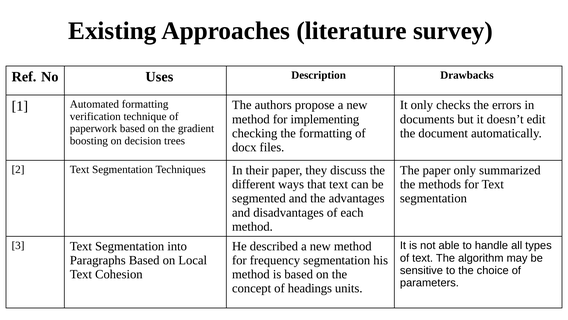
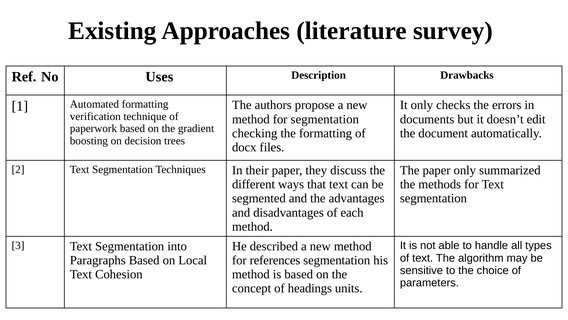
for implementing: implementing -> segmentation (325, 119)
frequency: frequency -> references (275, 260)
